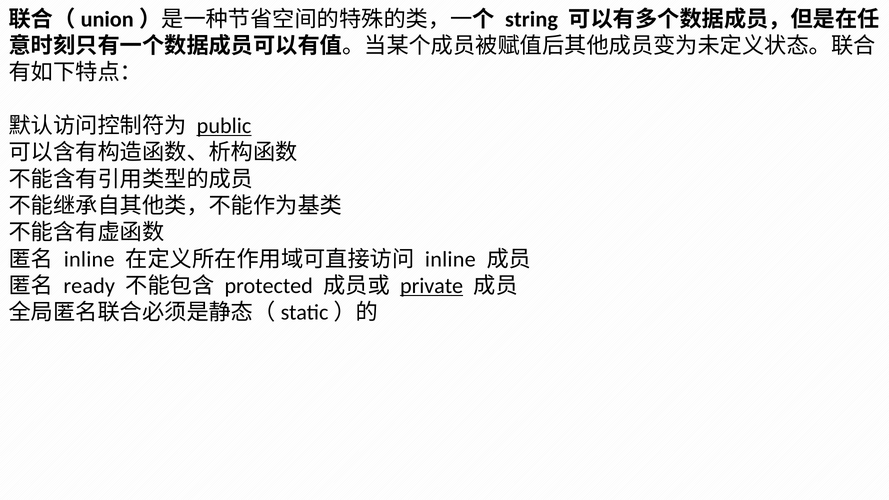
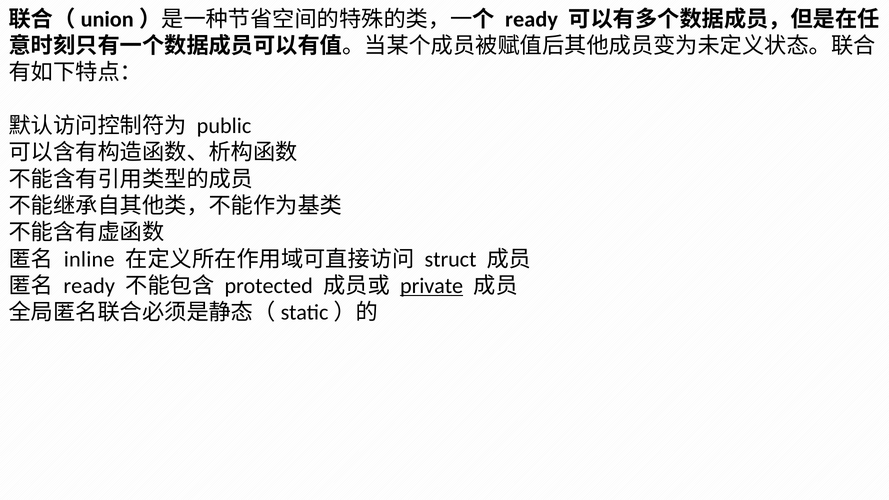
string: string -> ready (532, 19)
public underline: present -> none (224, 126)
inline: inline -> struct (451, 259)
